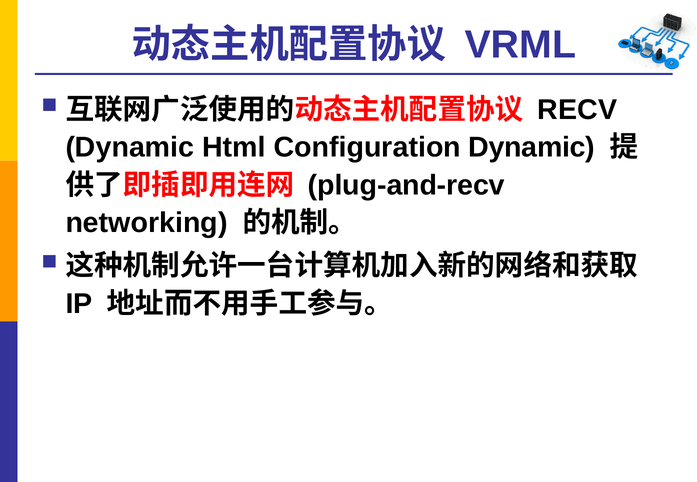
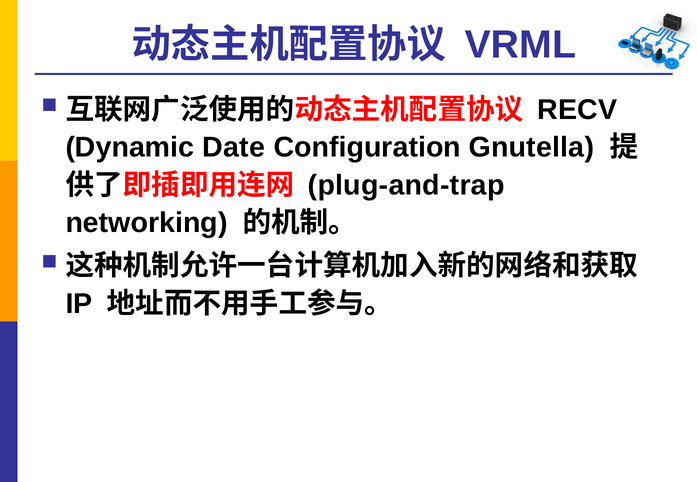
Html: Html -> Date (234, 148)
Configuration Dynamic: Dynamic -> Gnutella (531, 148)
plug-and-recv: plug-and-recv -> plug-and-trap (406, 185)
